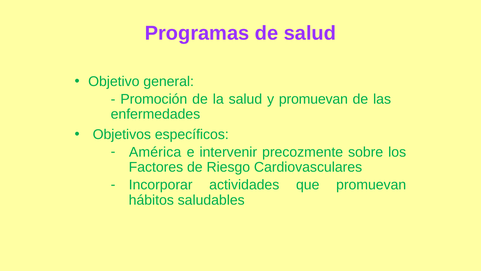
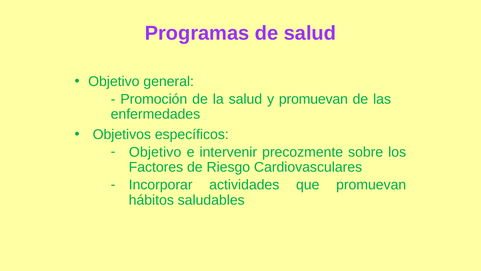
América: América -> Objetivo (155, 152)
